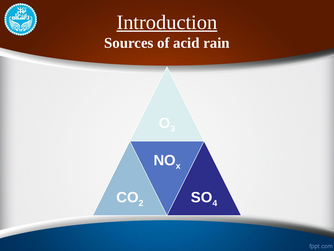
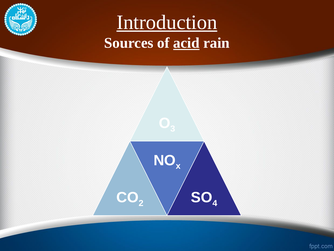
acid underline: none -> present (186, 43)
